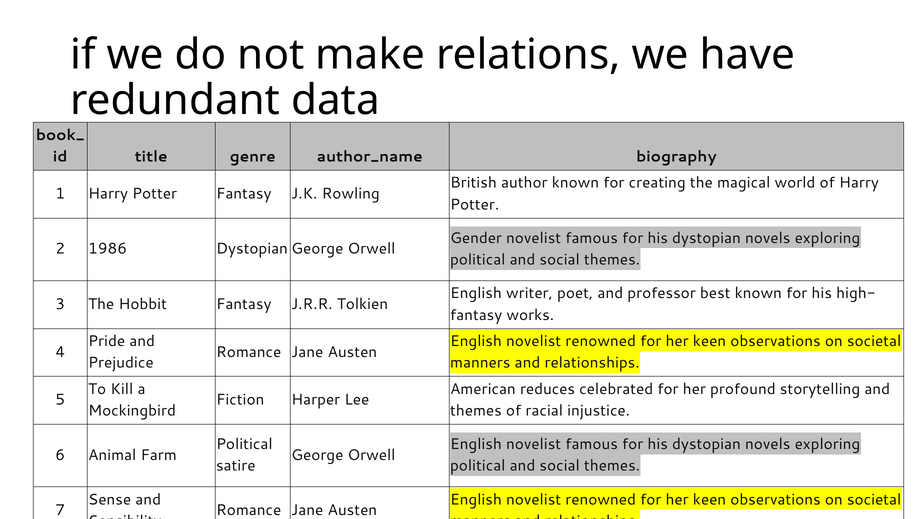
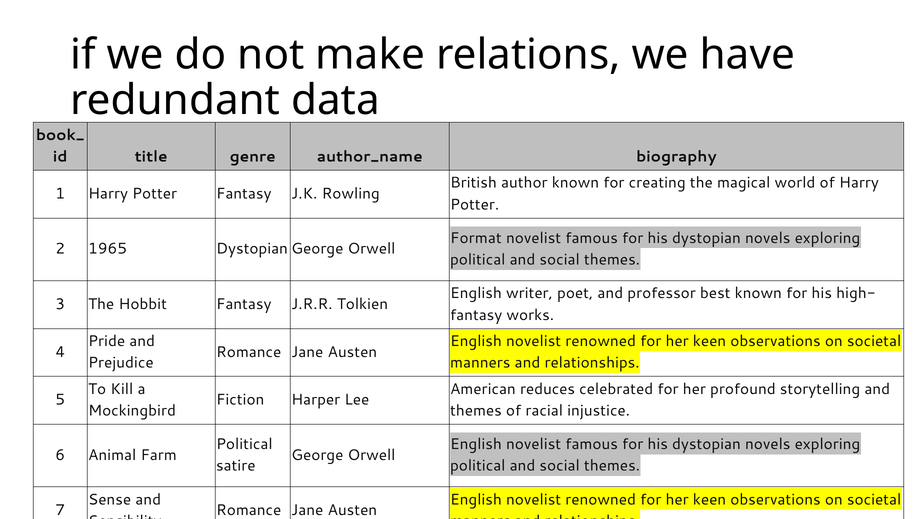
Gender: Gender -> Format (476, 238)
1986: 1986 -> 1965 (108, 249)
